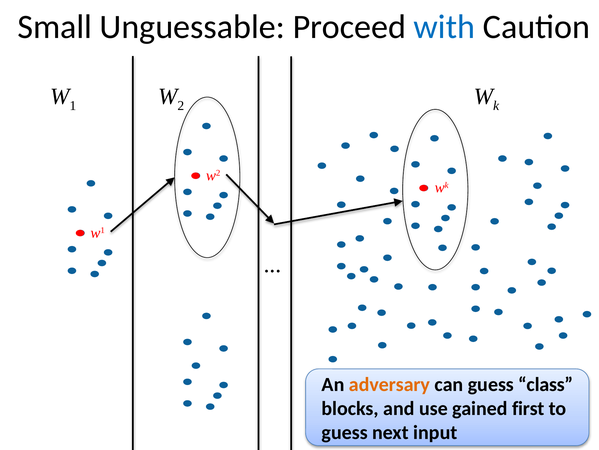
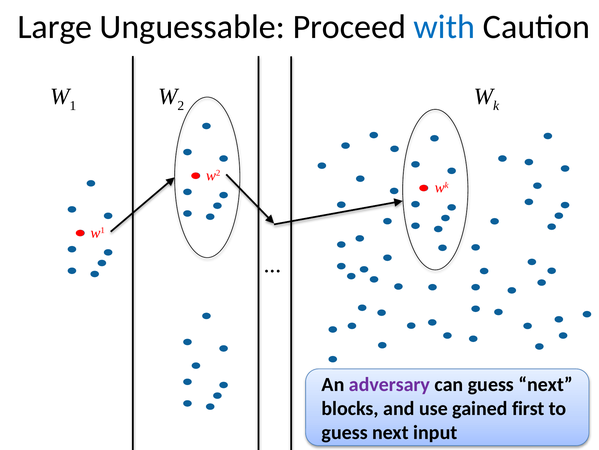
Small: Small -> Large (55, 27)
adversary colour: orange -> purple (389, 384)
can guess class: class -> next (546, 384)
